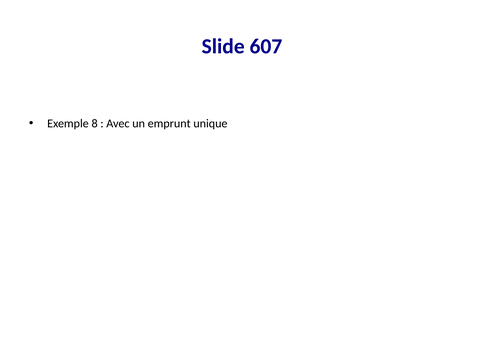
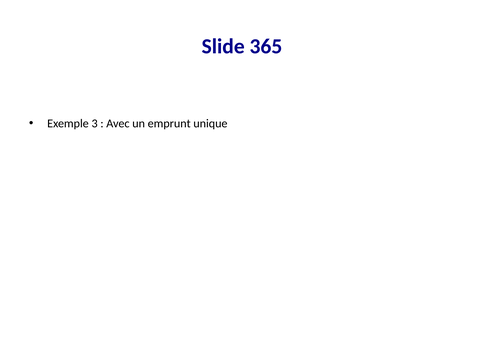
607: 607 -> 365 (266, 46)
8: 8 -> 3 (95, 123)
